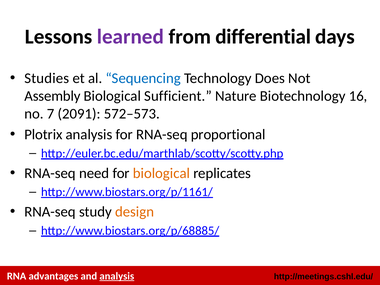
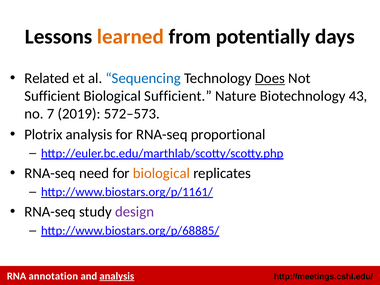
learned colour: purple -> orange (130, 37)
differential: differential -> potentially (263, 37)
Studies: Studies -> Related (47, 78)
Does underline: none -> present (270, 78)
Assembly: Assembly -> Sufficient (52, 96)
16: 16 -> 43 (358, 96)
2091: 2091 -> 2019 (79, 114)
design colour: orange -> purple (135, 212)
advantages: advantages -> annotation (53, 276)
